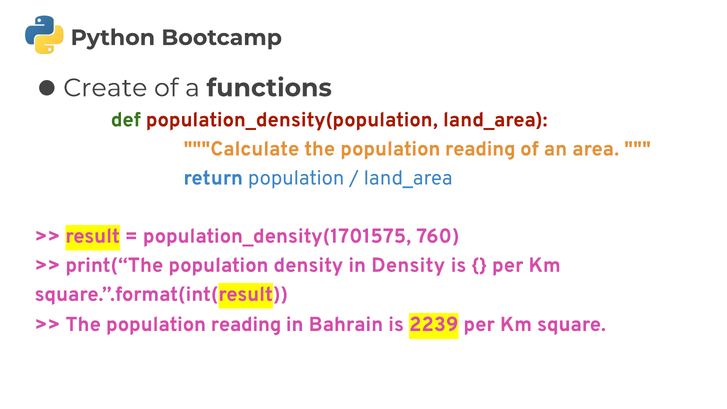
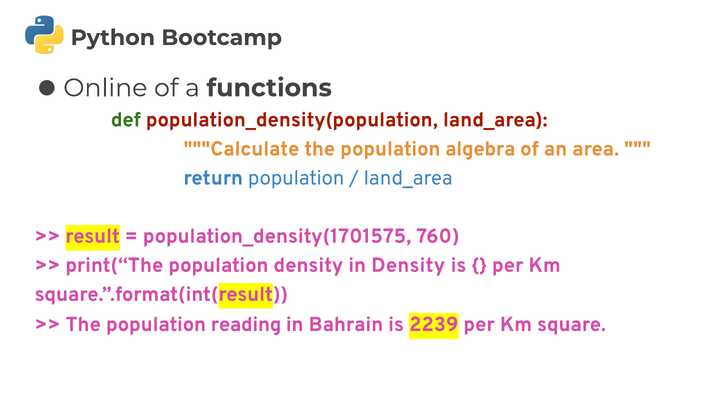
Create: Create -> Online (105, 88)
Calculate the population reading: reading -> algebra (480, 149)
